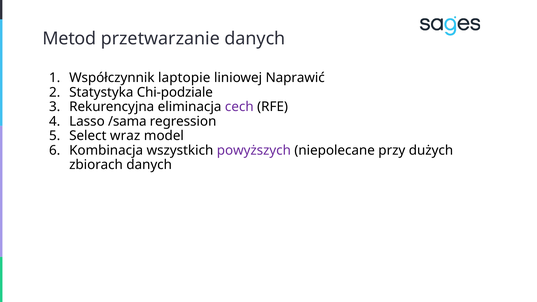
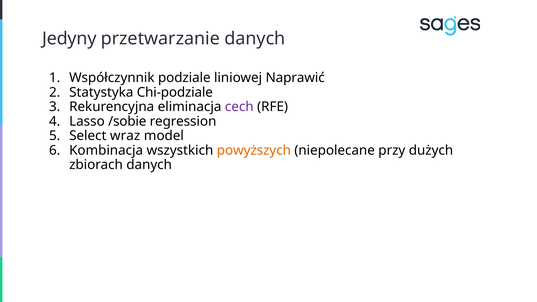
Metod: Metod -> Jedyny (69, 39)
laptopie: laptopie -> podziale (184, 78)
/sama: /sama -> /sobie (127, 121)
powyższych colour: purple -> orange (254, 150)
